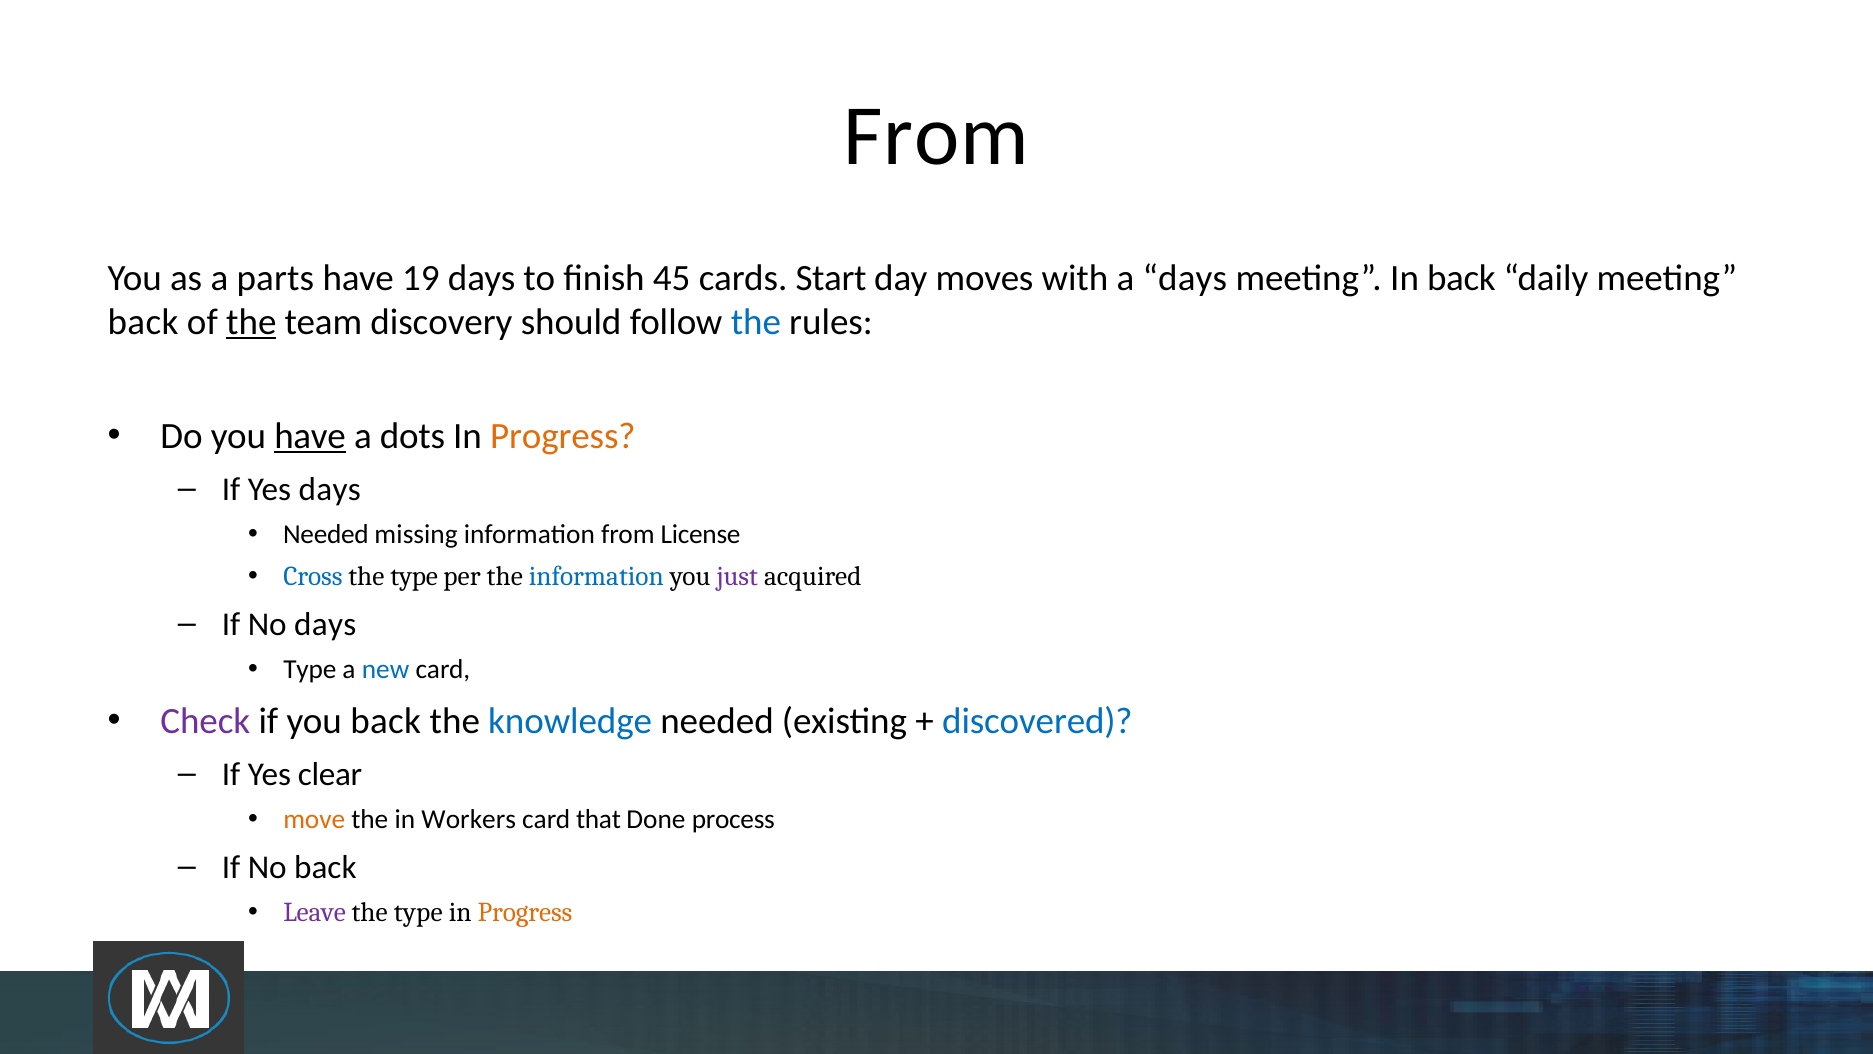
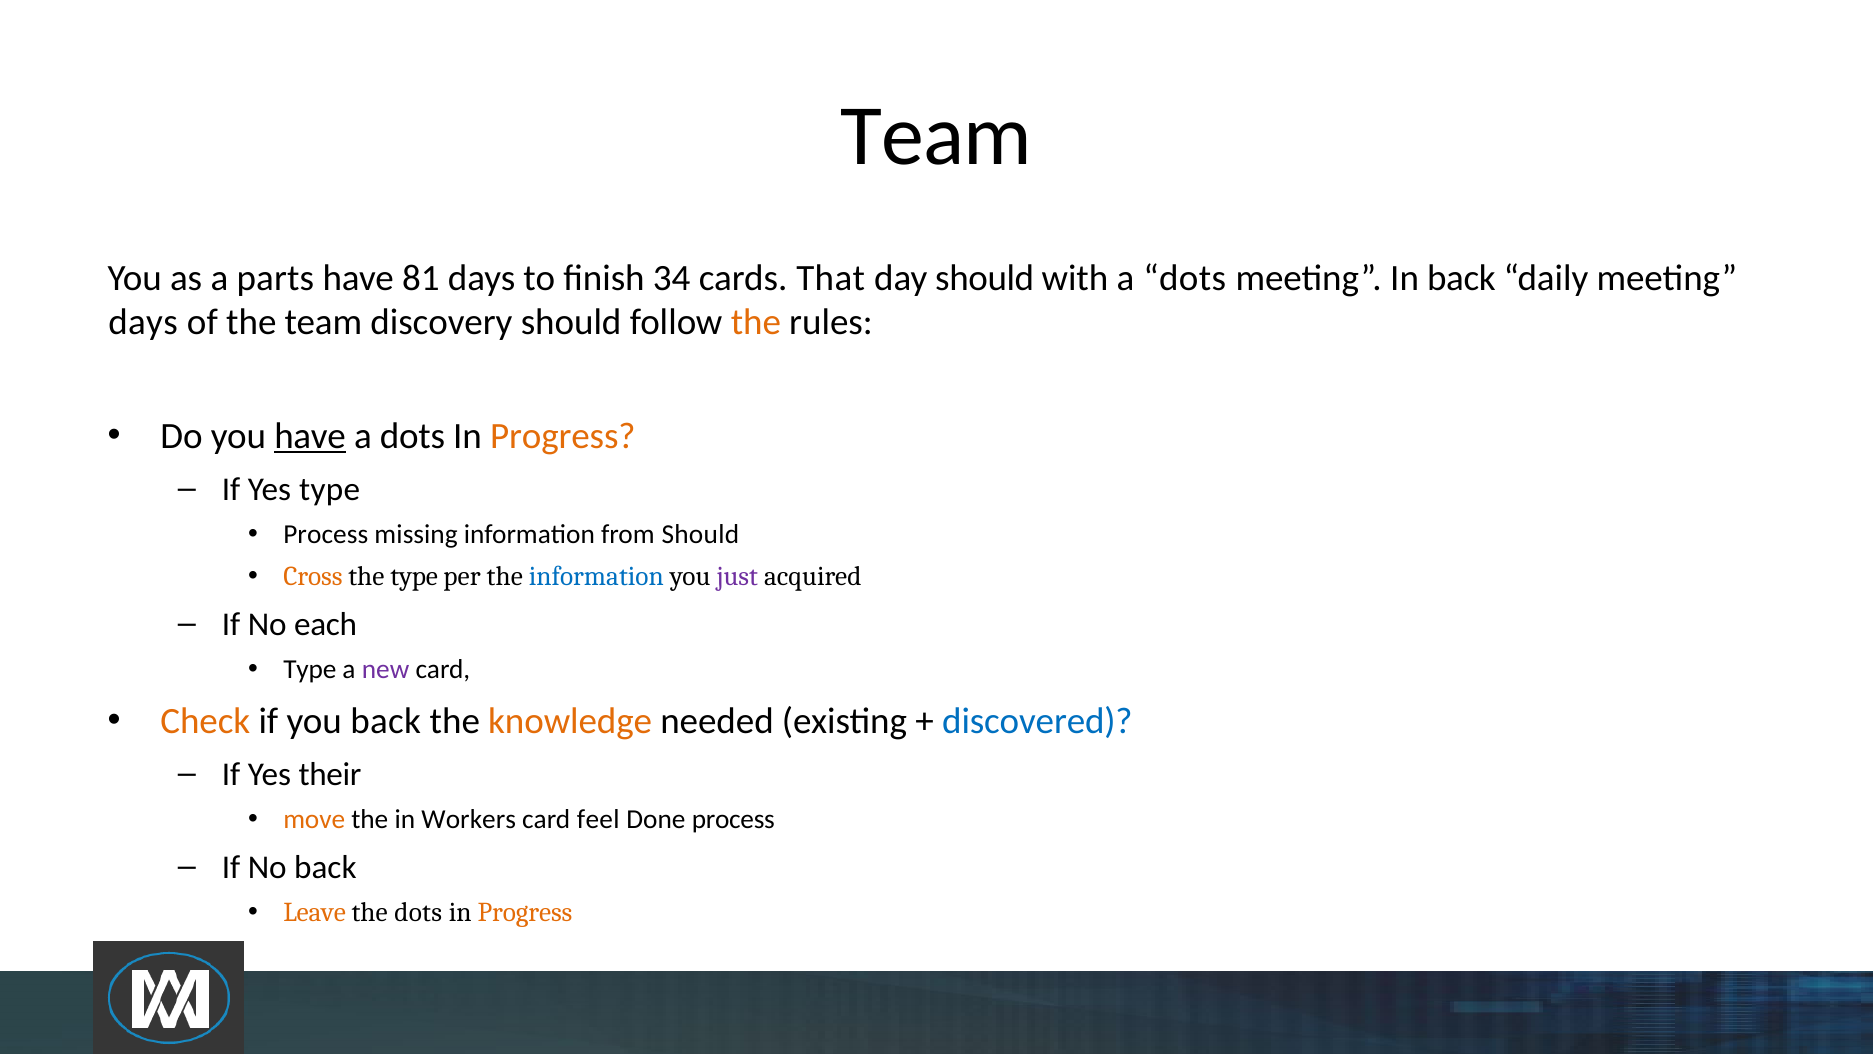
From: From -> Team (937, 136)
19: 19 -> 81 (421, 278)
45: 45 -> 34 (672, 278)
Start: Start -> That (831, 278)
day moves: moves -> should (985, 278)
with a days: days -> dots (1185, 278)
back: back -> days (143, 322)
the underline: present -> none (251, 322)
the colour: blue -> orange (756, 322)
Yes days: days -> type (330, 489)
Needed: Needed -> Process (326, 534)
from License: License -> Should (700, 534)
Cross colour: blue -> orange (313, 576)
No days: days -> each (326, 624)
new colour: blue -> purple (386, 669)
Check colour: purple -> orange (205, 721)
knowledge colour: blue -> orange (570, 721)
clear: clear -> their (330, 774)
that: that -> feel (598, 819)
Leave colour: purple -> orange (315, 912)
type: type -> dots (418, 912)
